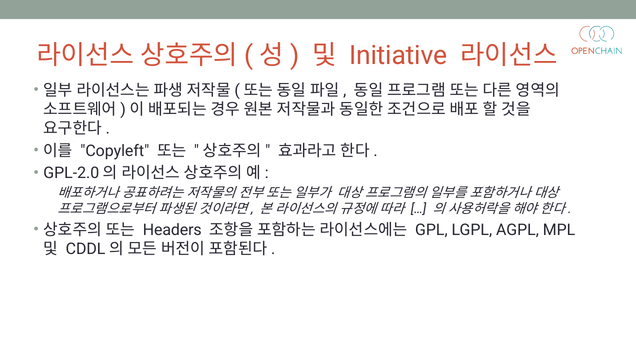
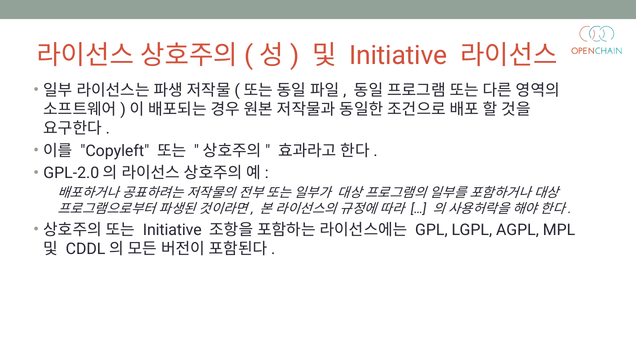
Headers: Headers -> Initiative (172, 230)
